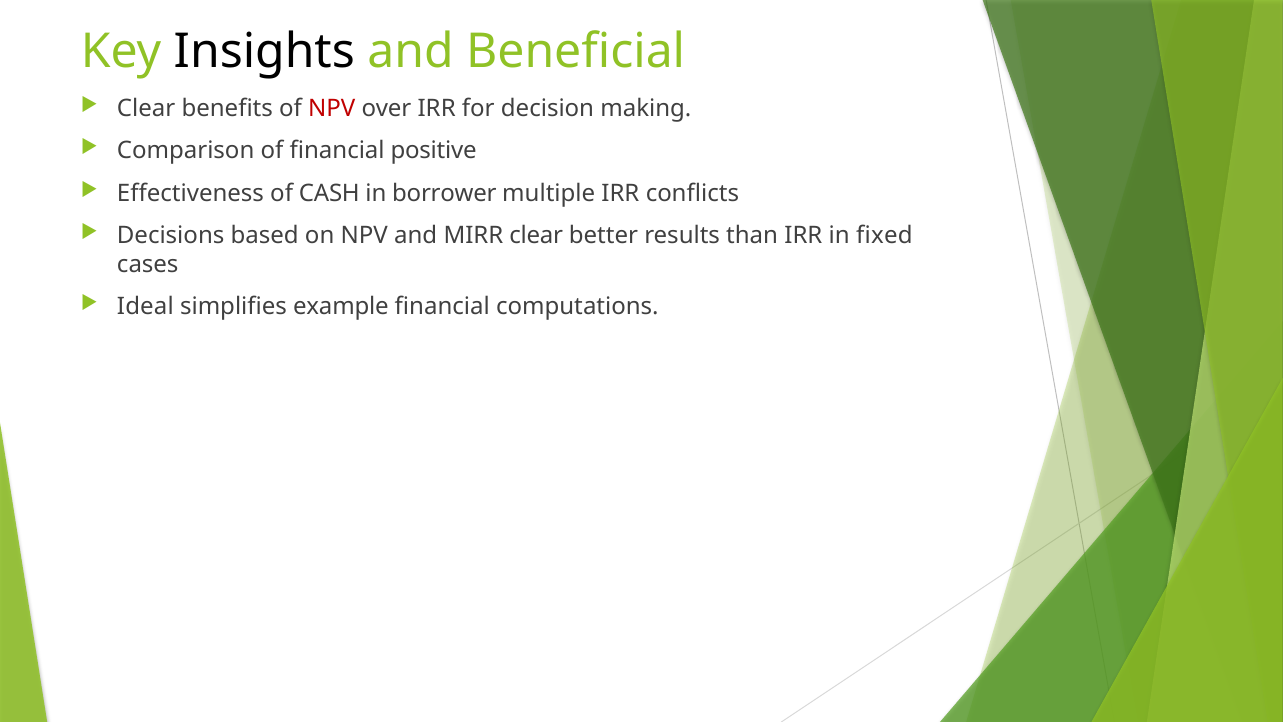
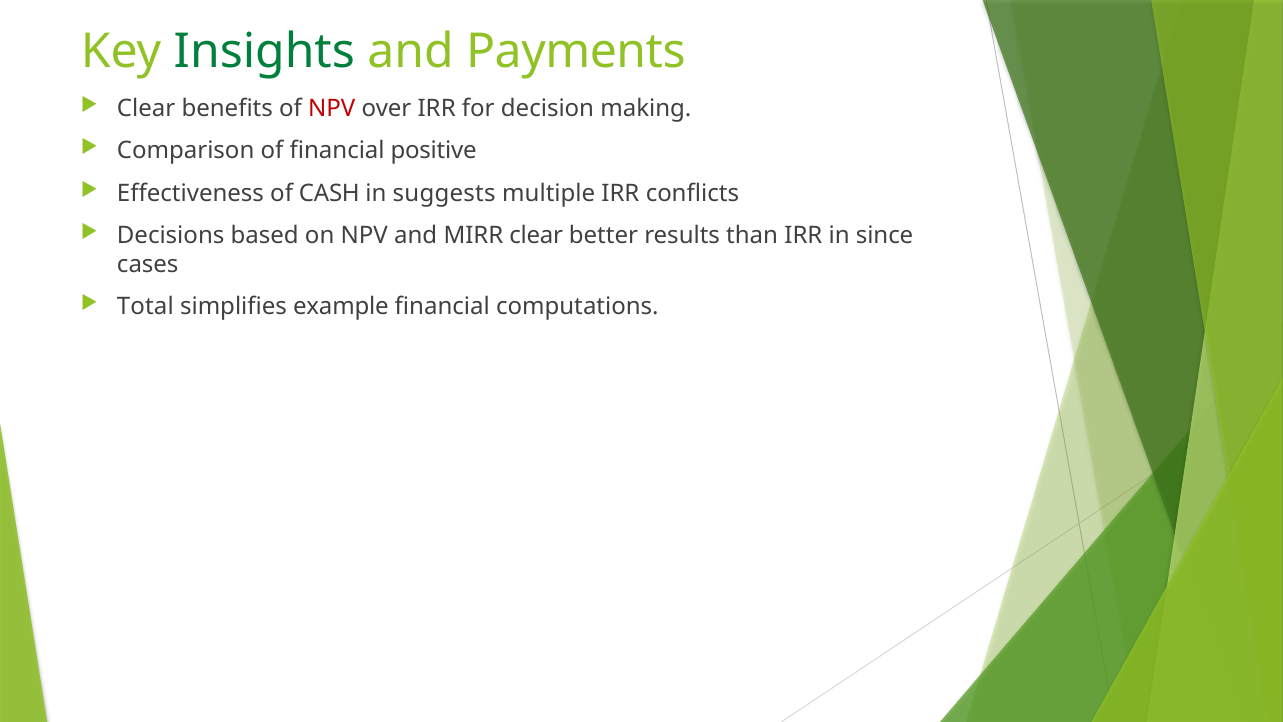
Insights colour: black -> green (264, 51)
Beneficial: Beneficial -> Payments (576, 51)
borrower: borrower -> suggests (444, 193)
fixed: fixed -> since (885, 235)
Ideal: Ideal -> Total (145, 306)
